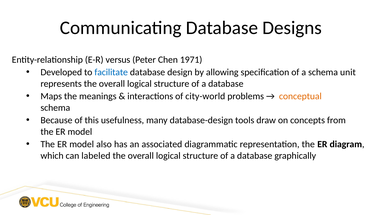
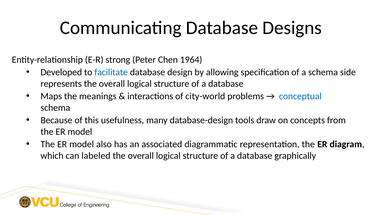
versus: versus -> strong (118, 60)
1971: 1971 -> 1964 (191, 60)
unit: unit -> side (348, 72)
conceptual colour: orange -> blue (300, 96)
